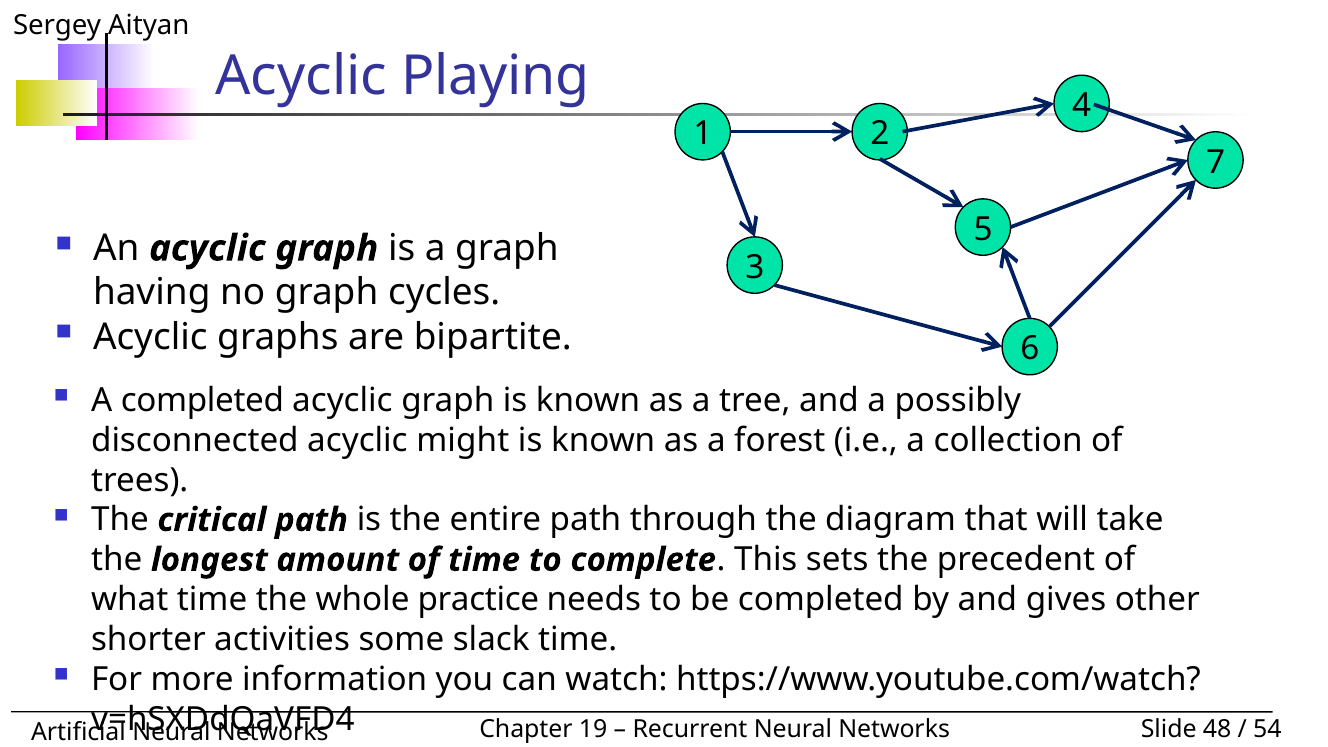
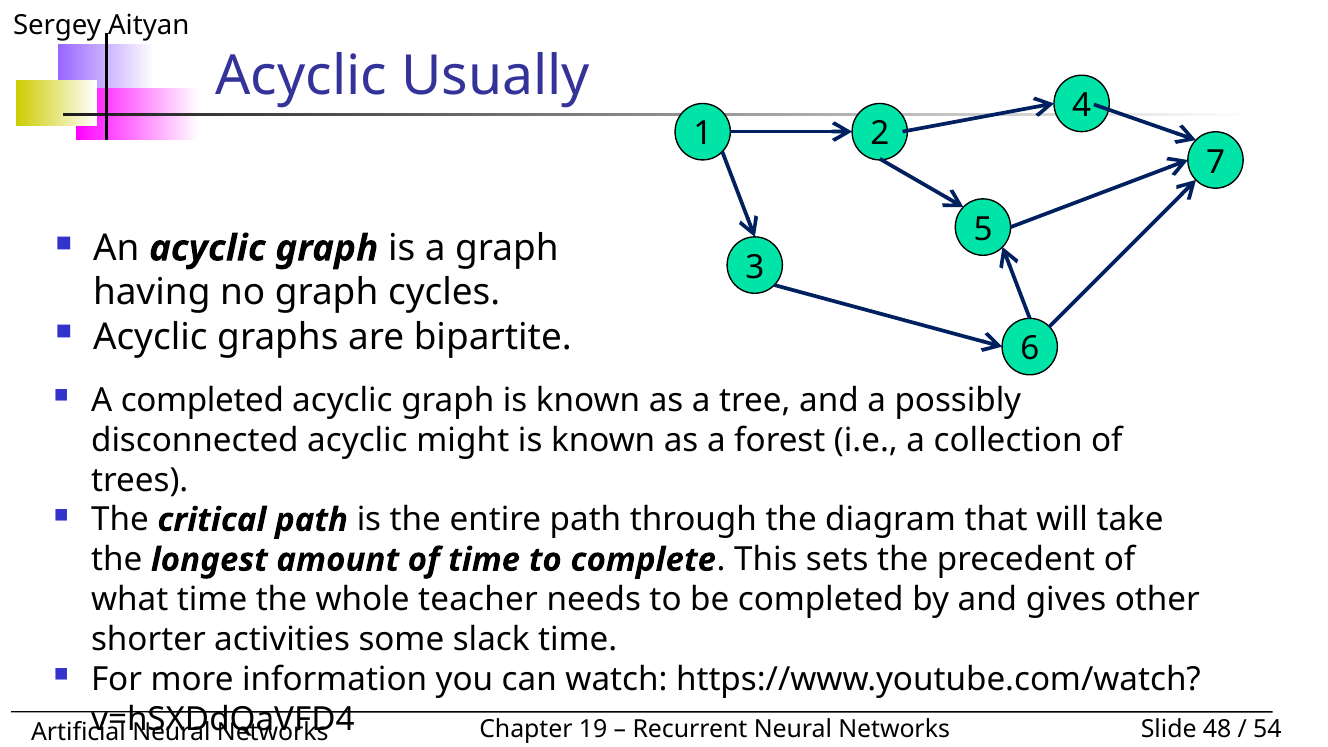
Playing: Playing -> Usually (496, 77)
practice: practice -> teacher (478, 600)
